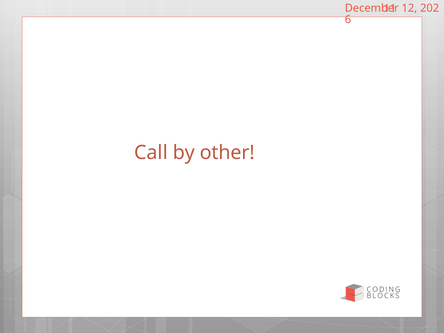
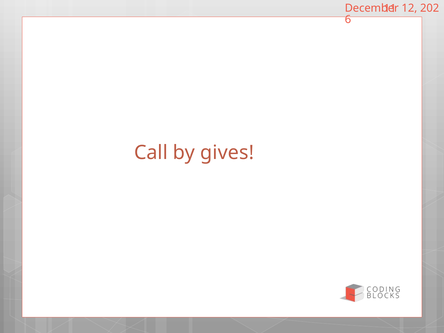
other: other -> gives (227, 153)
